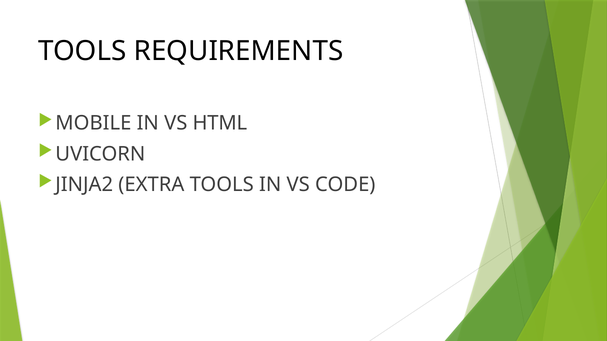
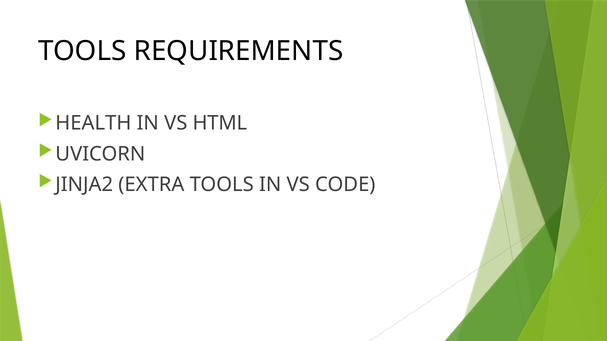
MOBILE: MOBILE -> HEALTH (93, 123)
